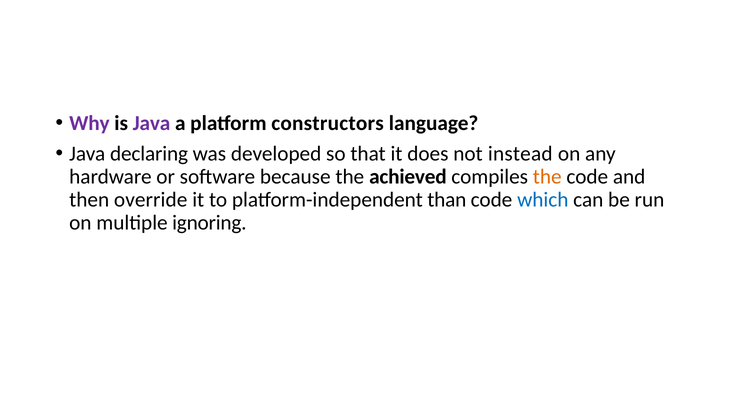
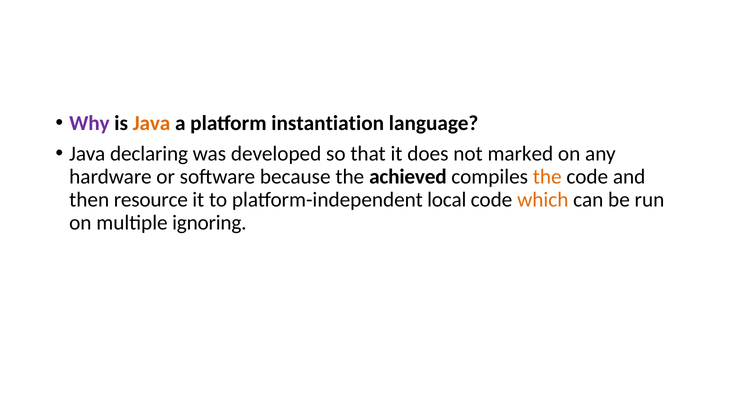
Java colour: purple -> orange (152, 123)
constructors: constructors -> instantiation (328, 123)
instead: instead -> marked (520, 154)
override: override -> resource (151, 200)
than: than -> local (447, 200)
which colour: blue -> orange (543, 200)
